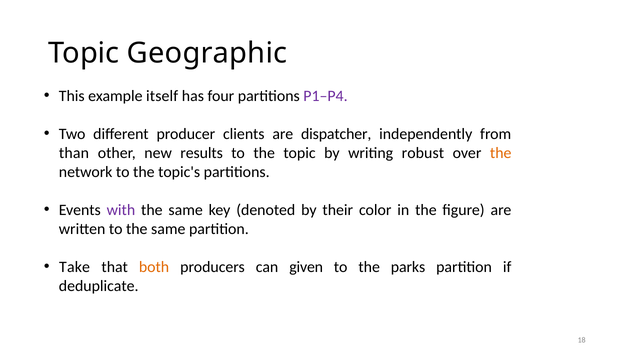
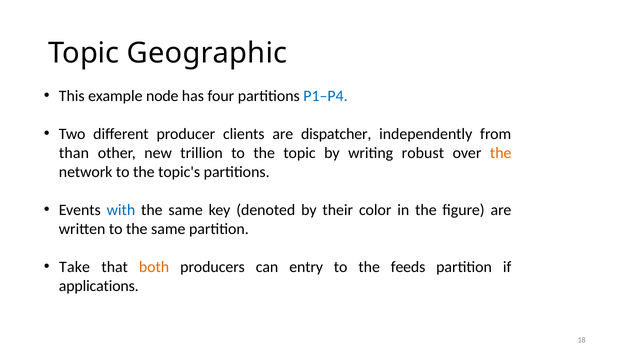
itself: itself -> node (162, 96)
P1–P4 colour: purple -> blue (325, 96)
results: results -> trillion (202, 153)
with colour: purple -> blue (121, 210)
given: given -> entry (306, 267)
parks: parks -> feeds (408, 267)
deduplicate: deduplicate -> applications (99, 286)
